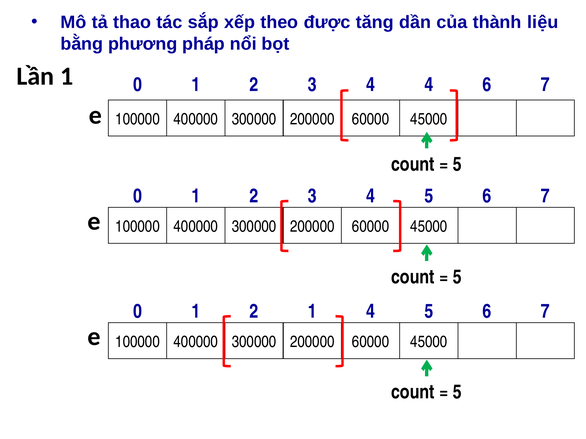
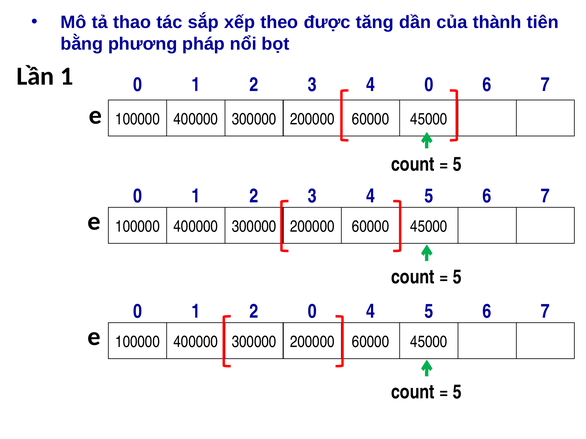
liệu: liệu -> tiên (543, 22)
4 4: 4 -> 0 (429, 85)
2 1: 1 -> 0 (312, 312)
